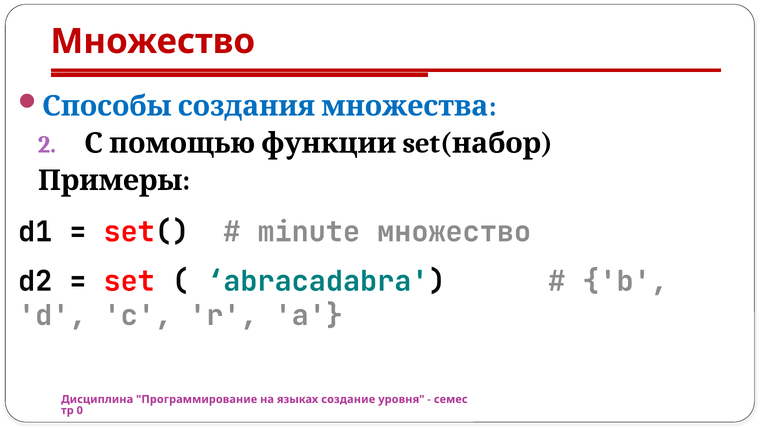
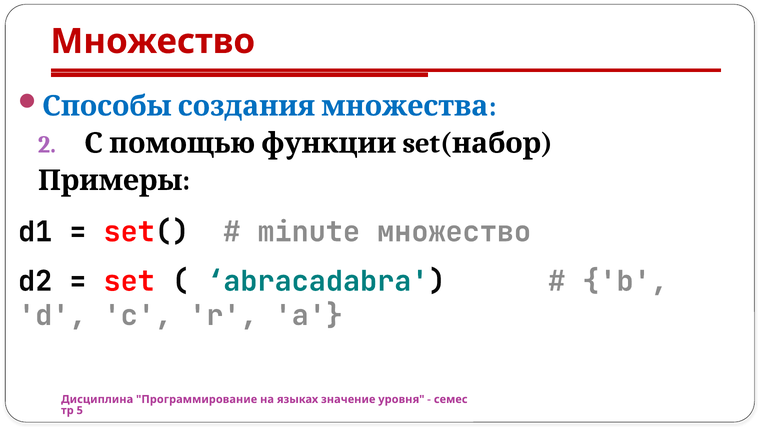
создание: создание -> значение (348, 399)
0: 0 -> 5 (80, 410)
